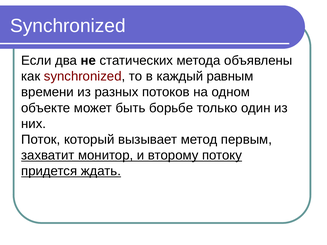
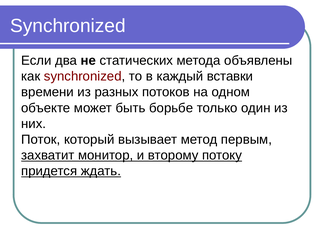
равным: равным -> вставки (230, 76)
